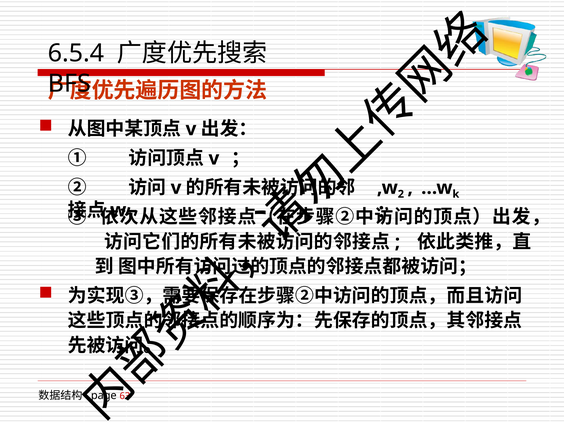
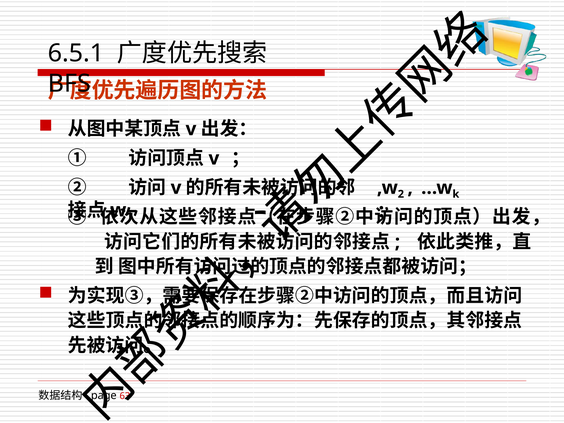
6.5.4: 6.5.4 -> 6.5.1 (76, 53)
